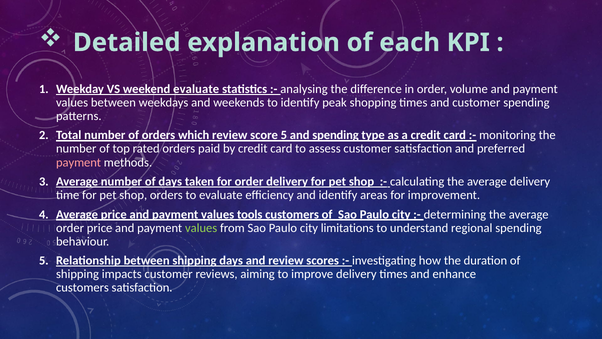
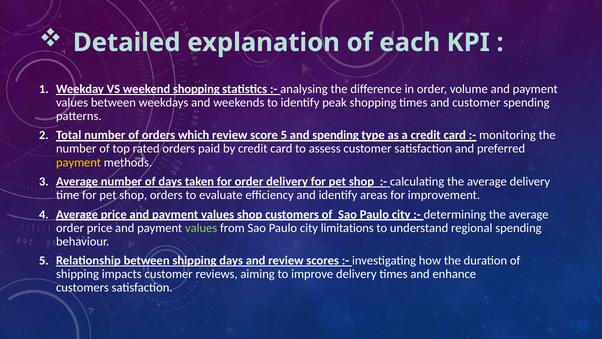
weekend evaluate: evaluate -> shopping (196, 89)
payment colour: pink -> yellow (79, 162)
values tools: tools -> shop (250, 214)
